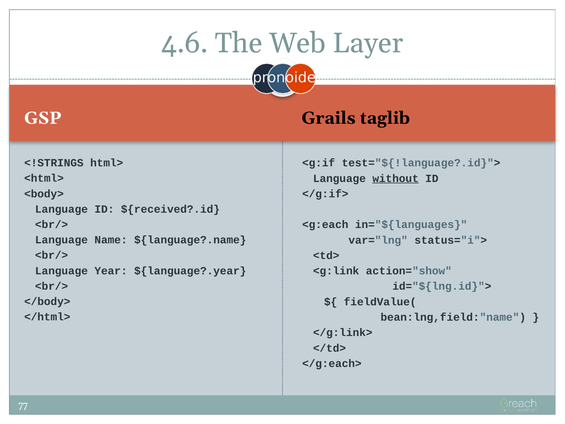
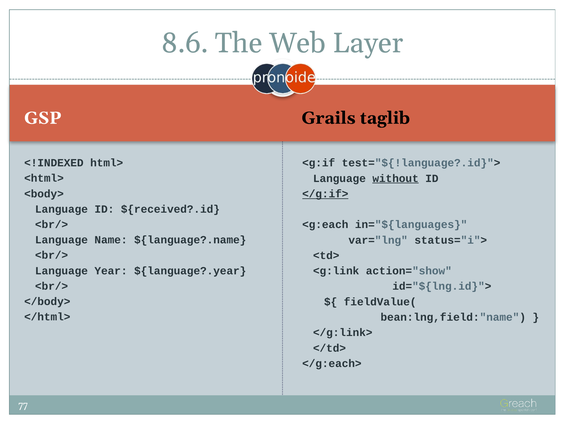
4.6: 4.6 -> 8.6 (185, 43)
<!STRINGS: <!STRINGS -> <!INDEXED (54, 163)
</g:if> underline: none -> present (325, 194)
